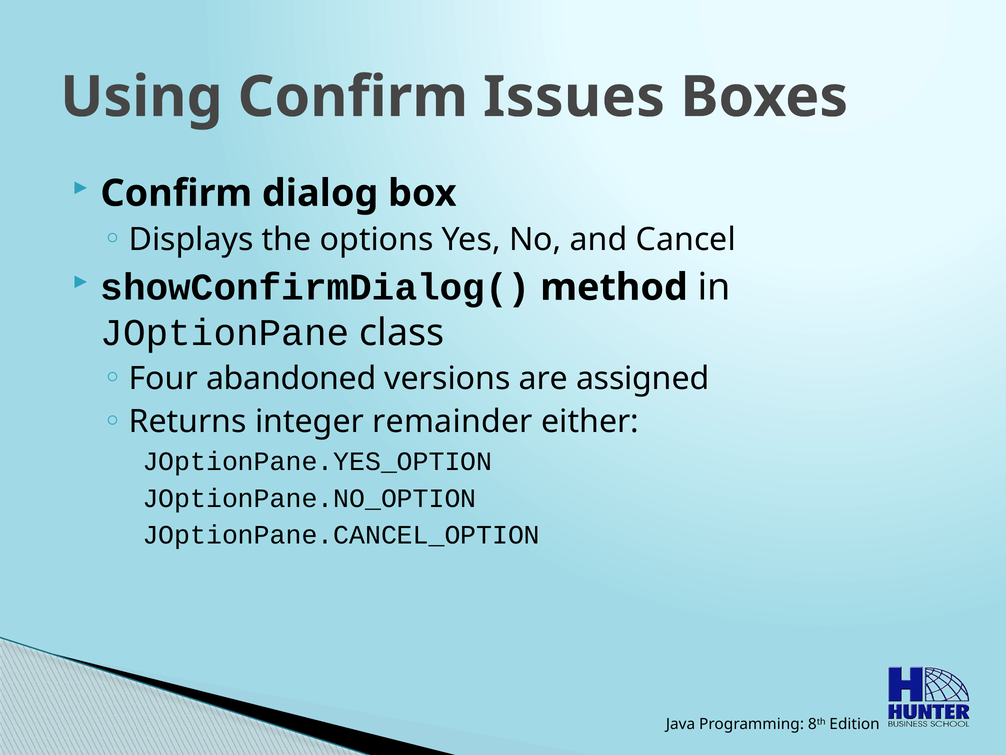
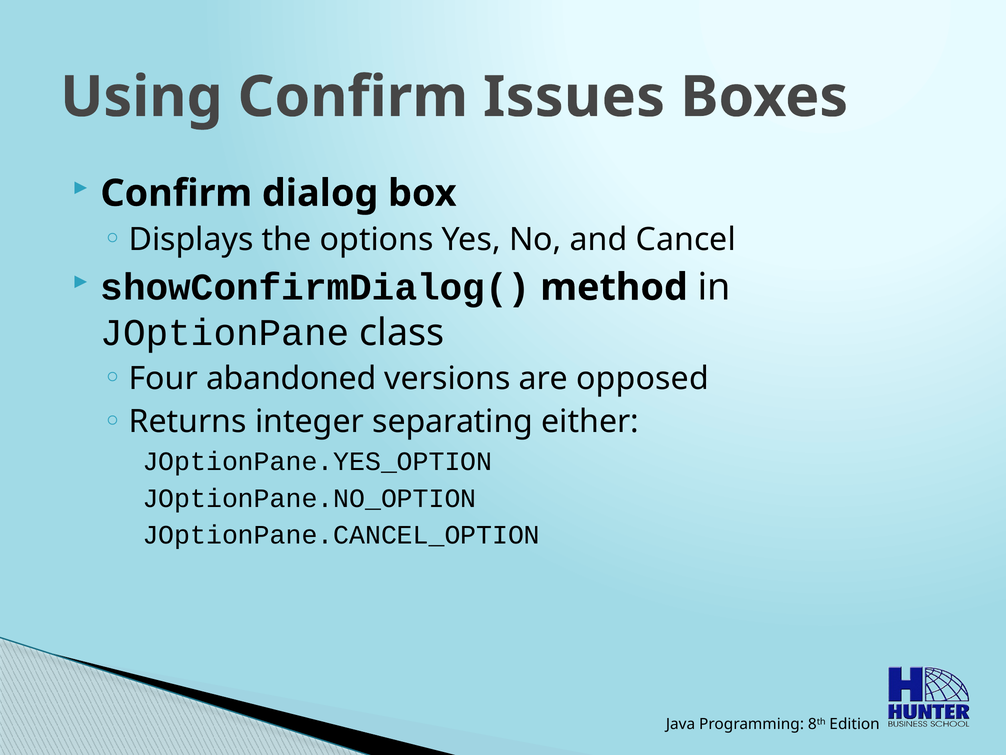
assigned: assigned -> opposed (642, 379)
remainder: remainder -> separating (453, 422)
